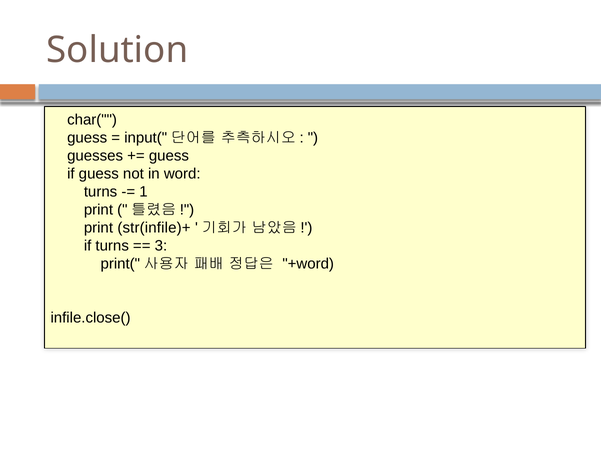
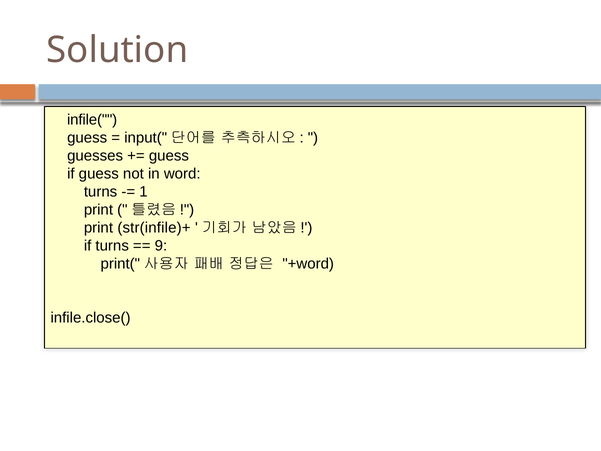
char(: char( -> infile( (92, 120)
3: 3 -> 9 (161, 246)
